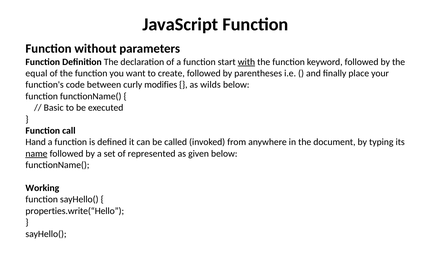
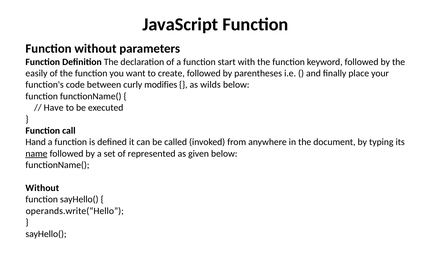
with underline: present -> none (246, 62)
equal: equal -> easily (36, 74)
Basic: Basic -> Have (54, 108)
Working: Working -> Without (42, 188)
properties.write(“Hello: properties.write(“Hello -> operands.write(“Hello (75, 211)
